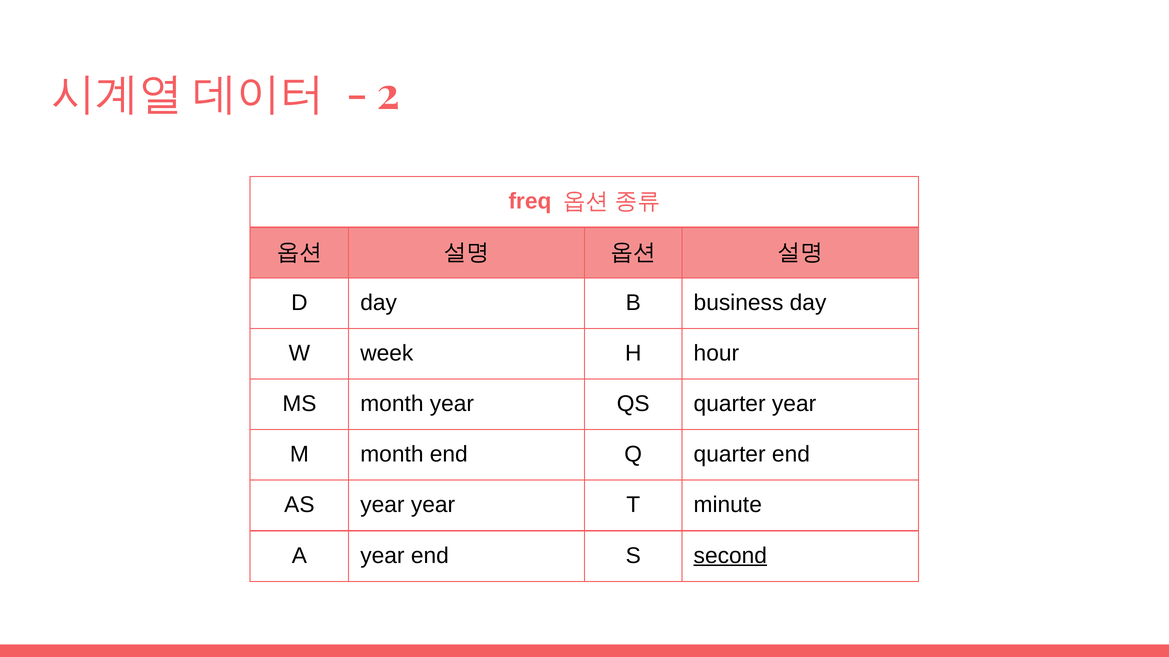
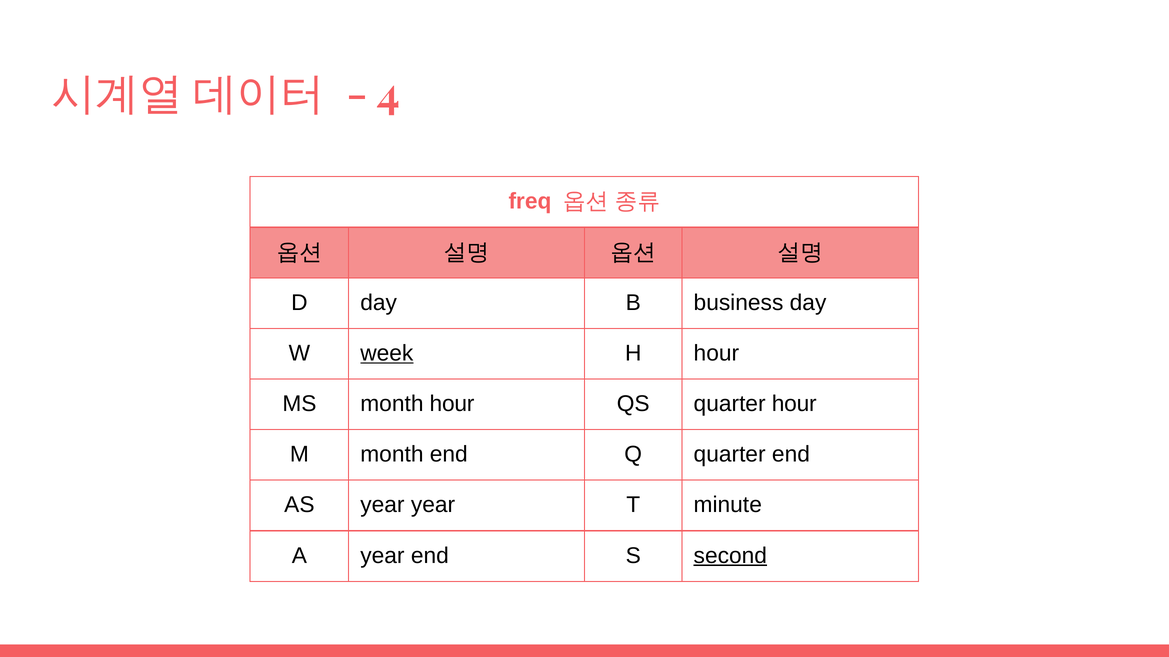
2: 2 -> 4 (388, 95)
week underline: none -> present (387, 354)
month year: year -> hour (452, 404)
quarter year: year -> hour (794, 404)
